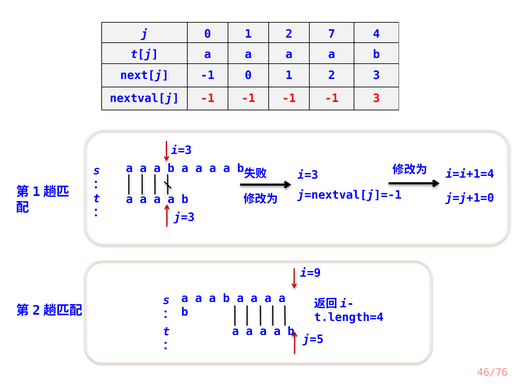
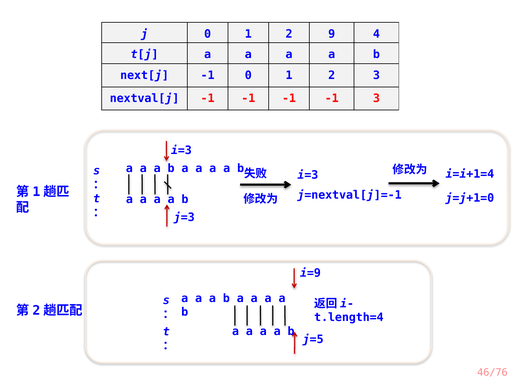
7: 7 -> 9 (332, 34)
